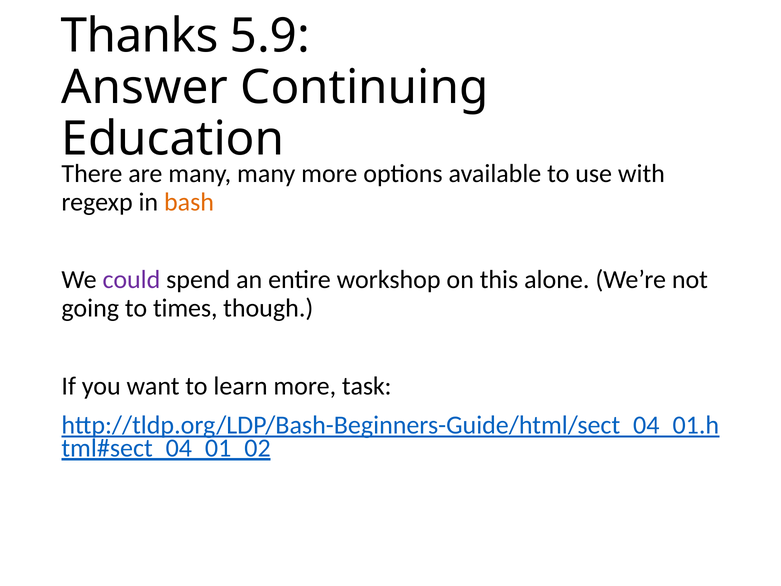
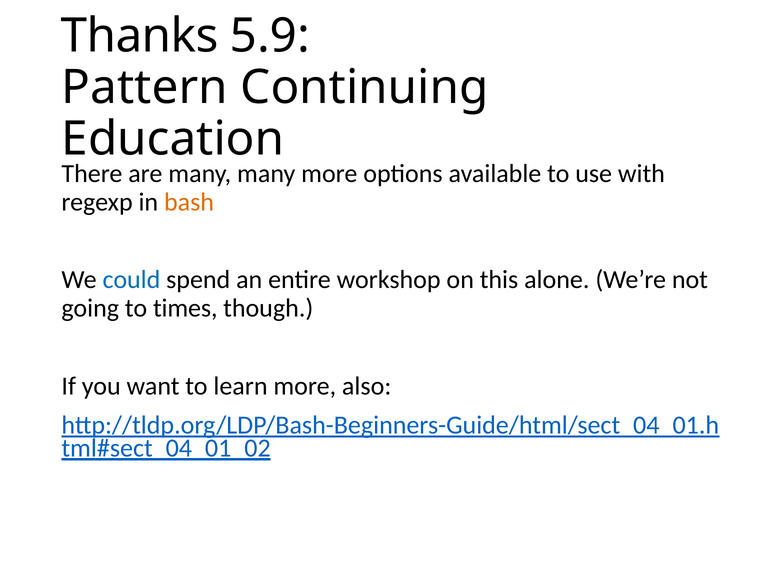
Answer: Answer -> Pattern (145, 87)
could colour: purple -> blue (131, 280)
task: task -> also (367, 386)
